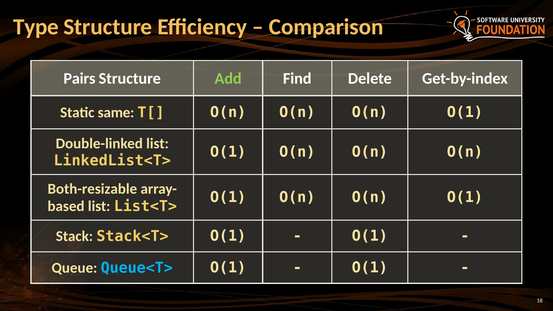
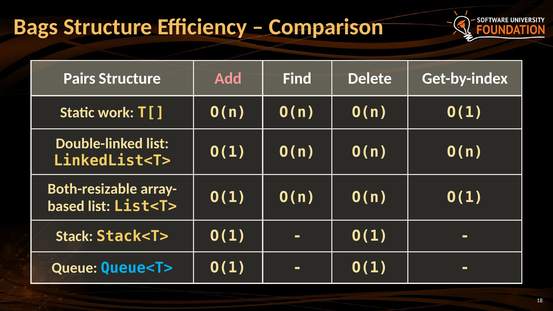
Type: Type -> Bags (36, 27)
Add colour: light green -> pink (228, 78)
same: same -> work (116, 113)
